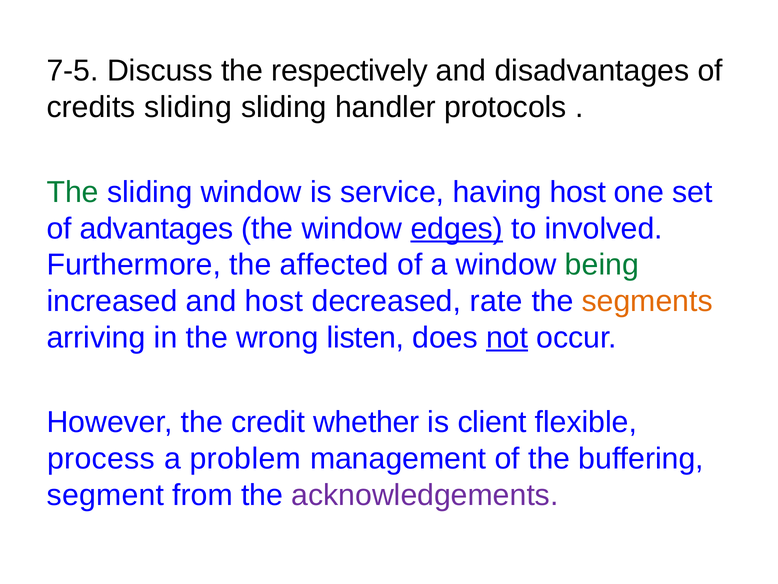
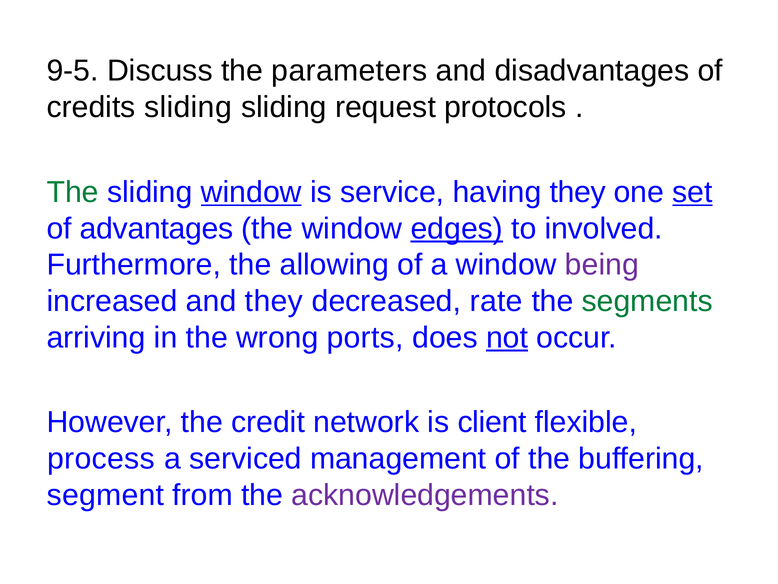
7-5: 7-5 -> 9-5 (73, 71)
respectively: respectively -> parameters (349, 71)
handler: handler -> request (386, 107)
window underline: none -> present (251, 192)
having host: host -> they (578, 192)
set underline: none -> present (692, 192)
affected: affected -> allowing (334, 265)
being colour: green -> purple (602, 265)
and host: host -> they (274, 301)
segments colour: orange -> green (647, 301)
listen: listen -> ports (365, 337)
whether: whether -> network (366, 422)
problem: problem -> serviced (245, 458)
